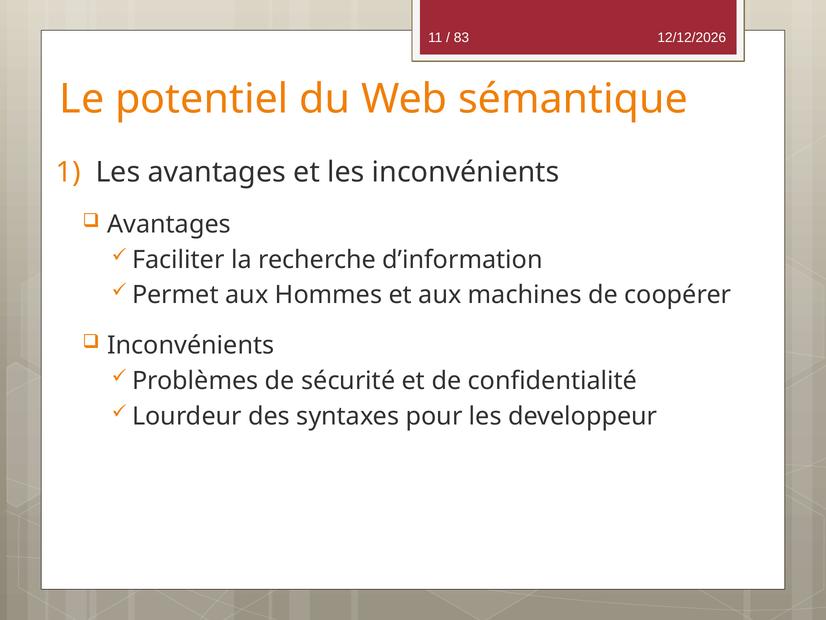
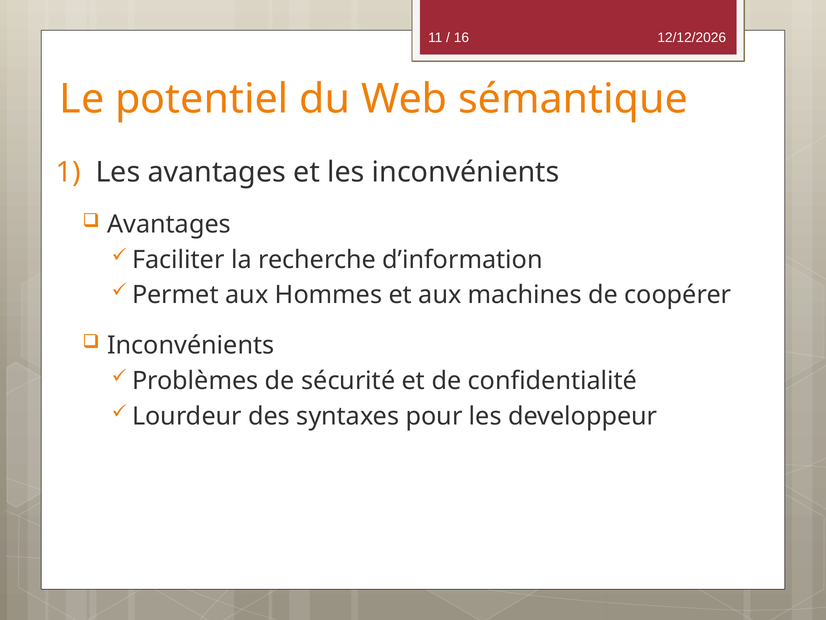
83: 83 -> 16 (461, 38)
